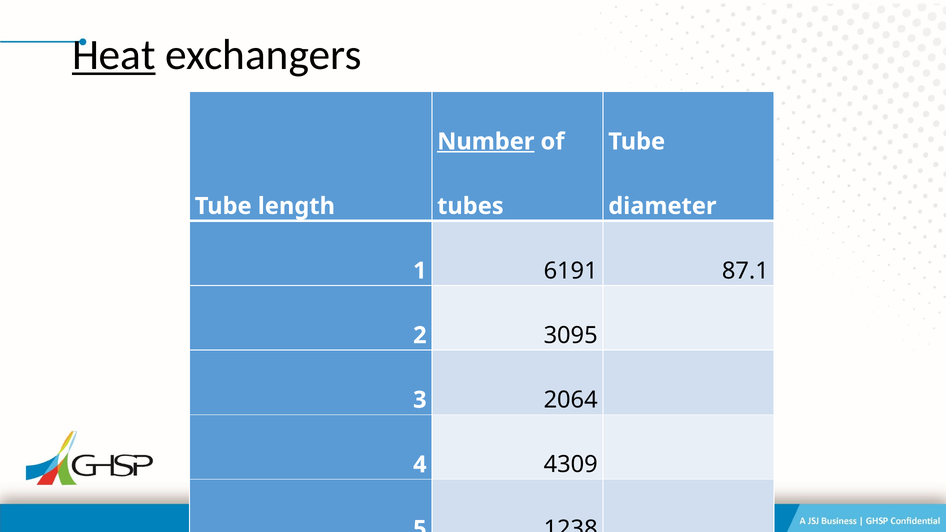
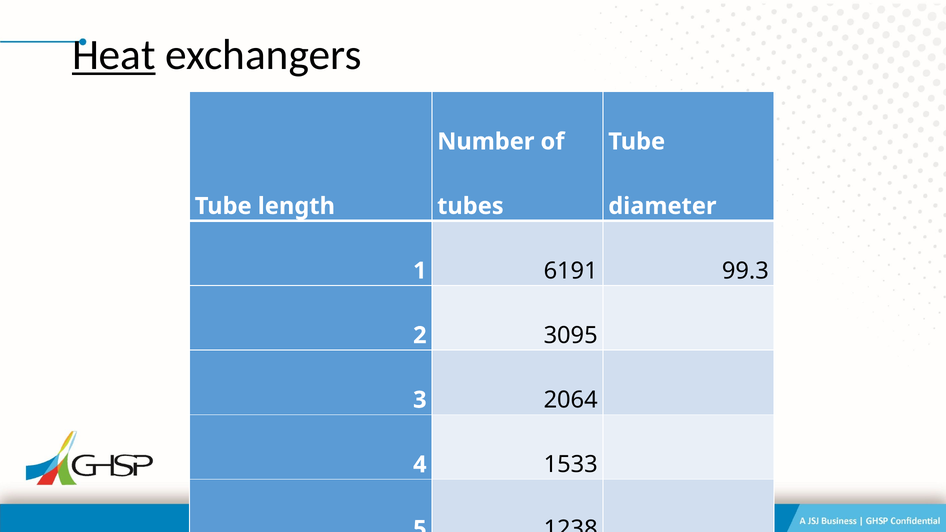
Number underline: present -> none (486, 142)
87.1: 87.1 -> 99.3 (745, 271)
4309: 4309 -> 1533 (571, 465)
